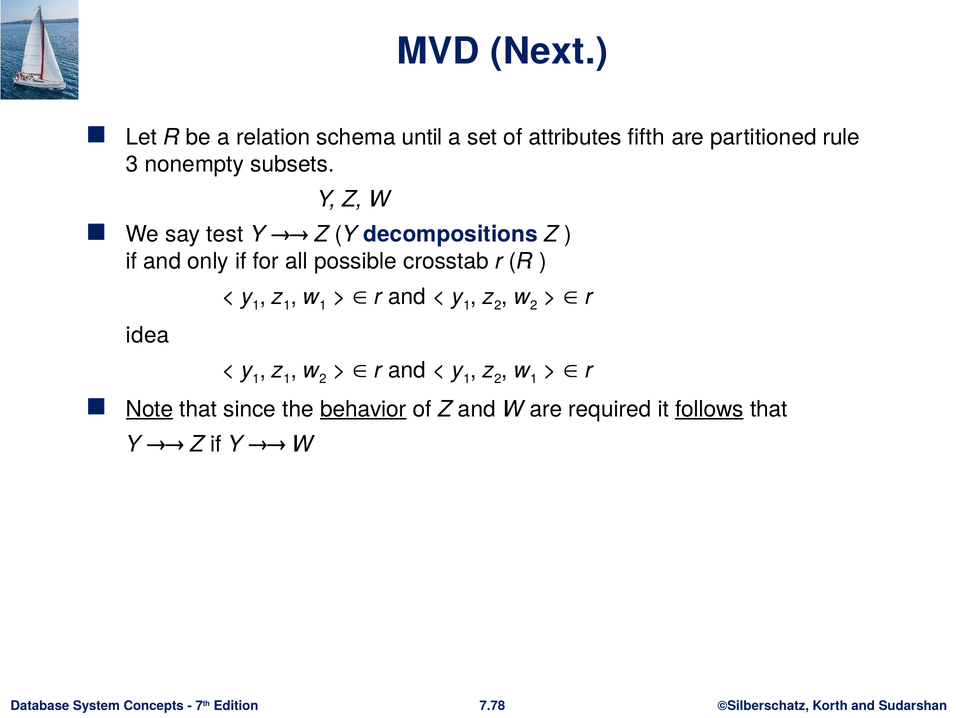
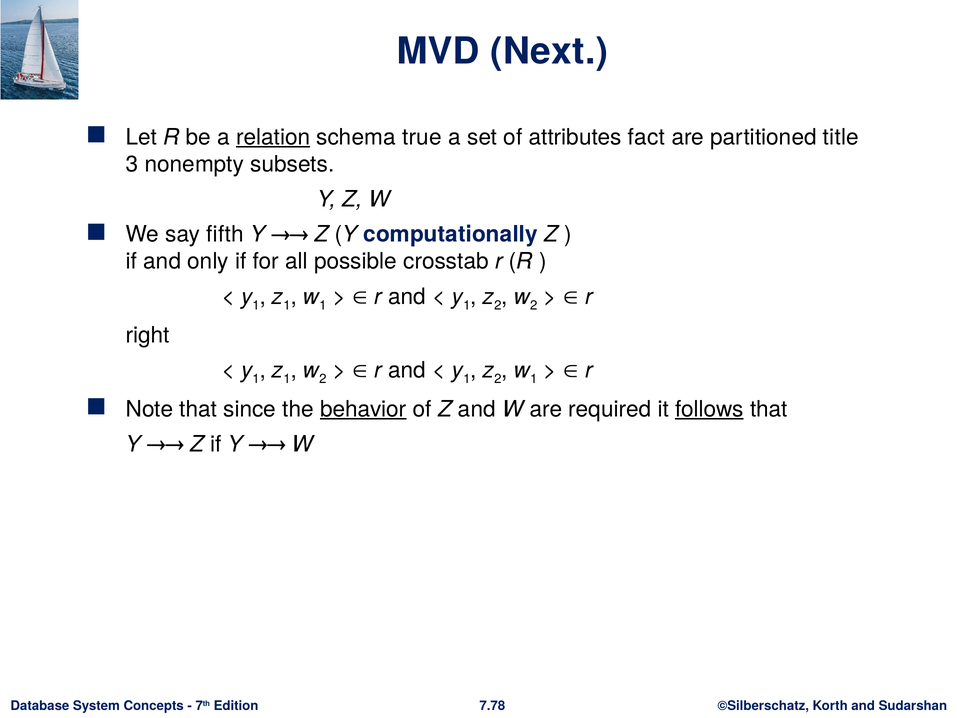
relation underline: none -> present (273, 137)
until: until -> true (422, 137)
fifth: fifth -> fact (646, 137)
rule: rule -> title (841, 137)
test: test -> fifth (225, 234)
decompositions: decompositions -> computationally (451, 234)
idea: idea -> right (148, 335)
Note underline: present -> none (150, 409)
